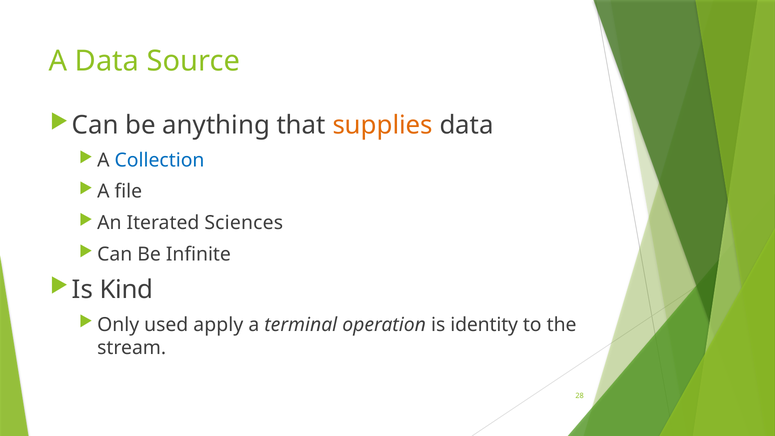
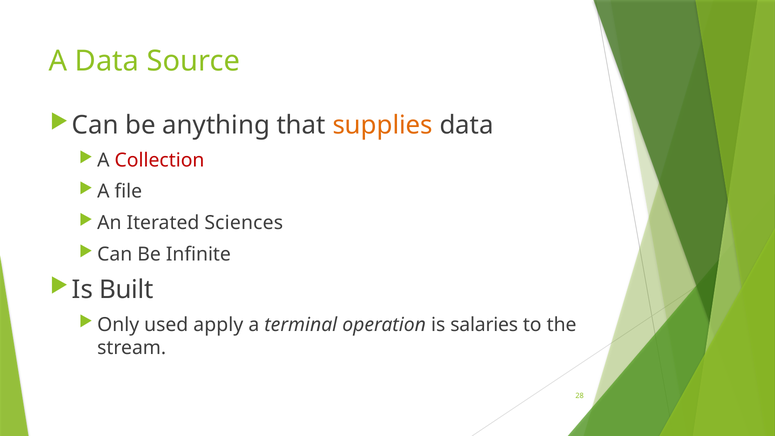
Collection colour: blue -> red (160, 160)
Kind: Kind -> Built (126, 290)
identity: identity -> salaries (484, 325)
